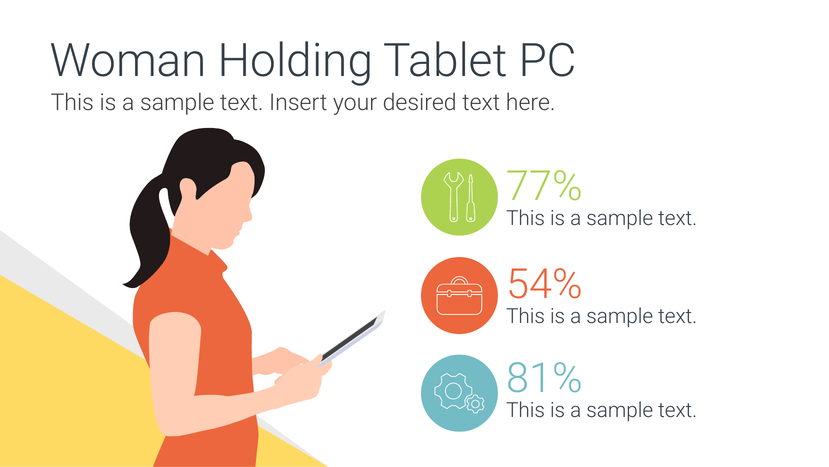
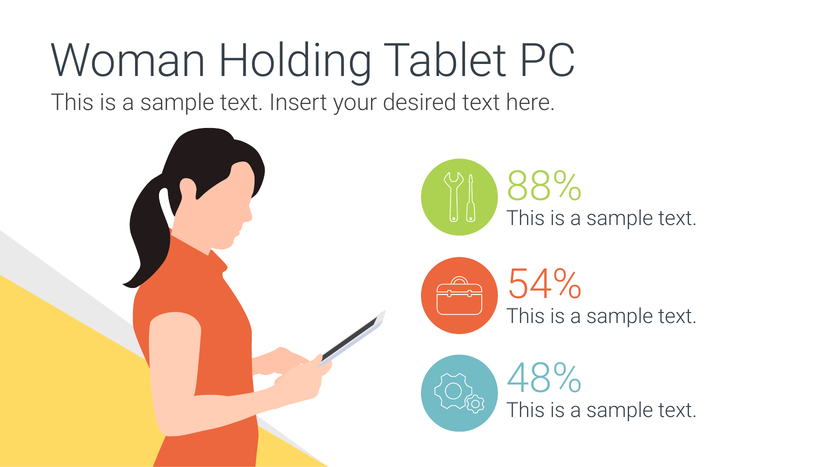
77%: 77% -> 88% (544, 186)
81%: 81% -> 48% (544, 378)
